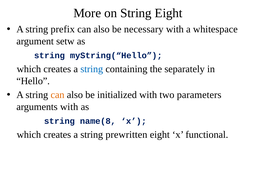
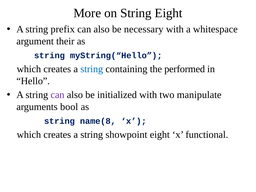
setw: setw -> their (65, 41)
separately: separately -> performed (185, 69)
can colour: orange -> purple (58, 95)
parameters: parameters -> manipulate (199, 95)
arguments with: with -> bool (69, 107)
prewritten: prewritten -> showpoint (126, 135)
